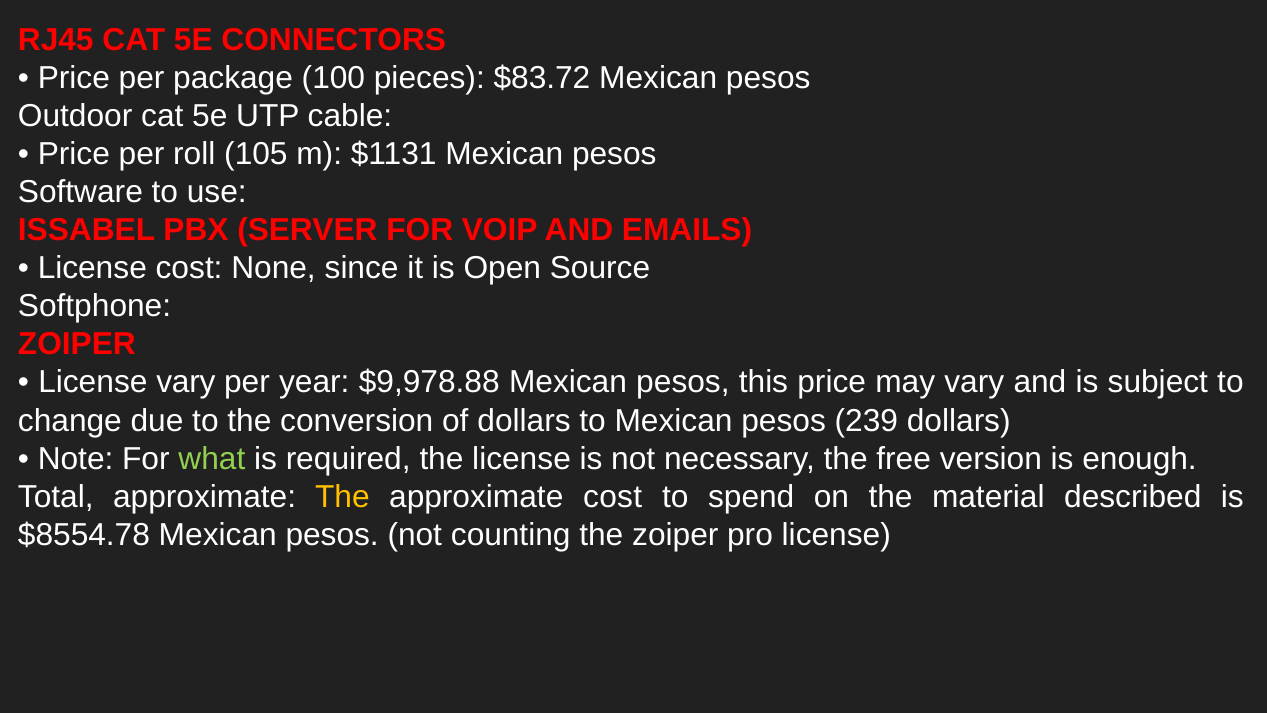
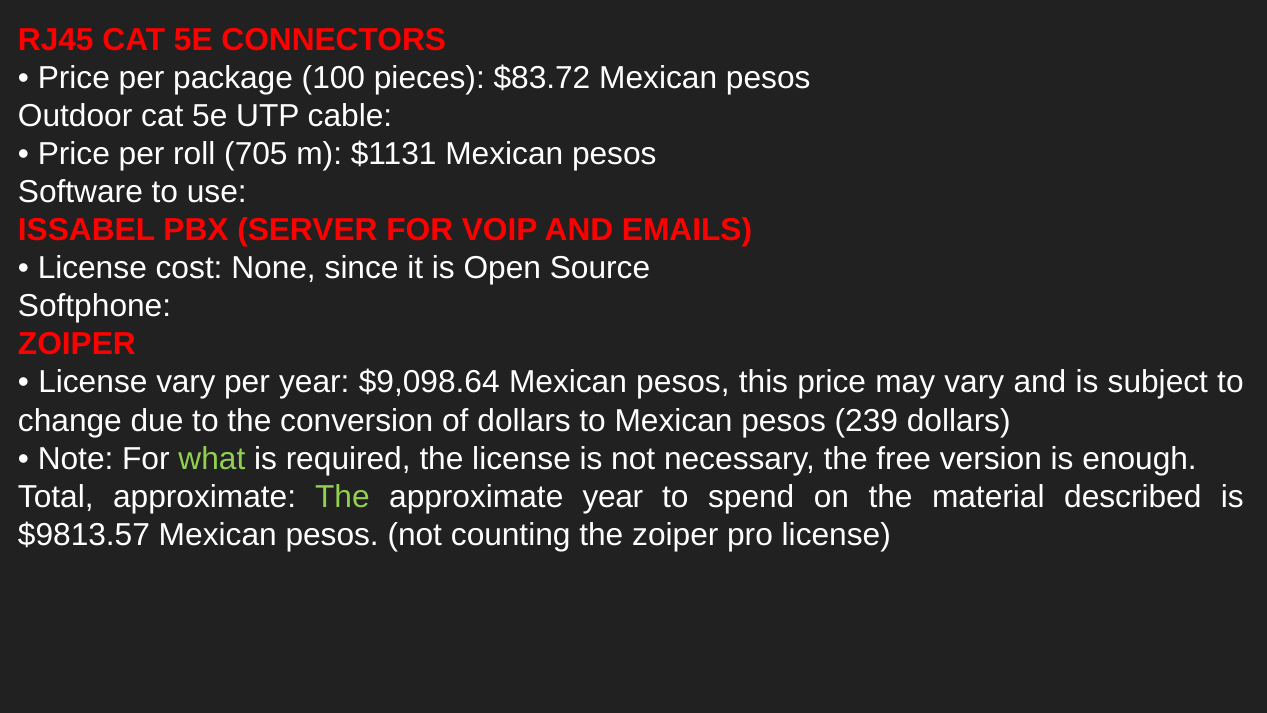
105: 105 -> 705 (256, 154)
$9,978.88: $9,978.88 -> $9,098.64 (429, 382)
The colour: yellow -> light green (342, 496)
approximate cost: cost -> year (613, 496)
$8554.78: $8554.78 -> $9813.57 (84, 534)
